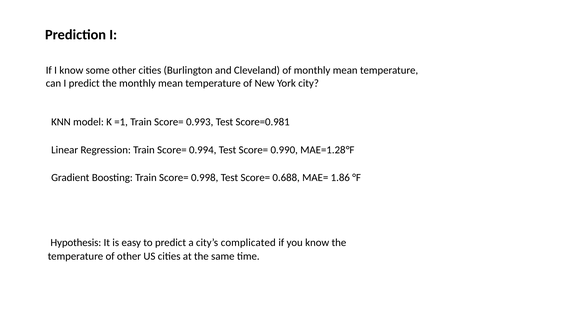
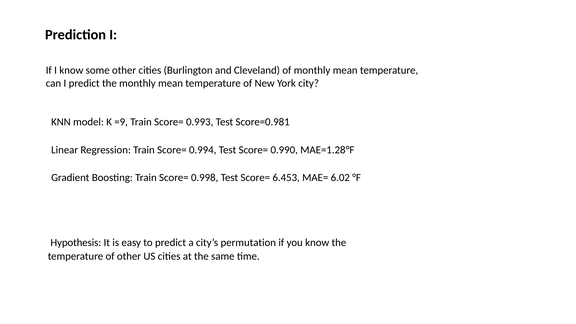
=1: =1 -> =9 (121, 122)
0.688: 0.688 -> 6.453 (286, 178)
1.86: 1.86 -> 6.02 (340, 178)
complicated: complicated -> permutation (248, 242)
